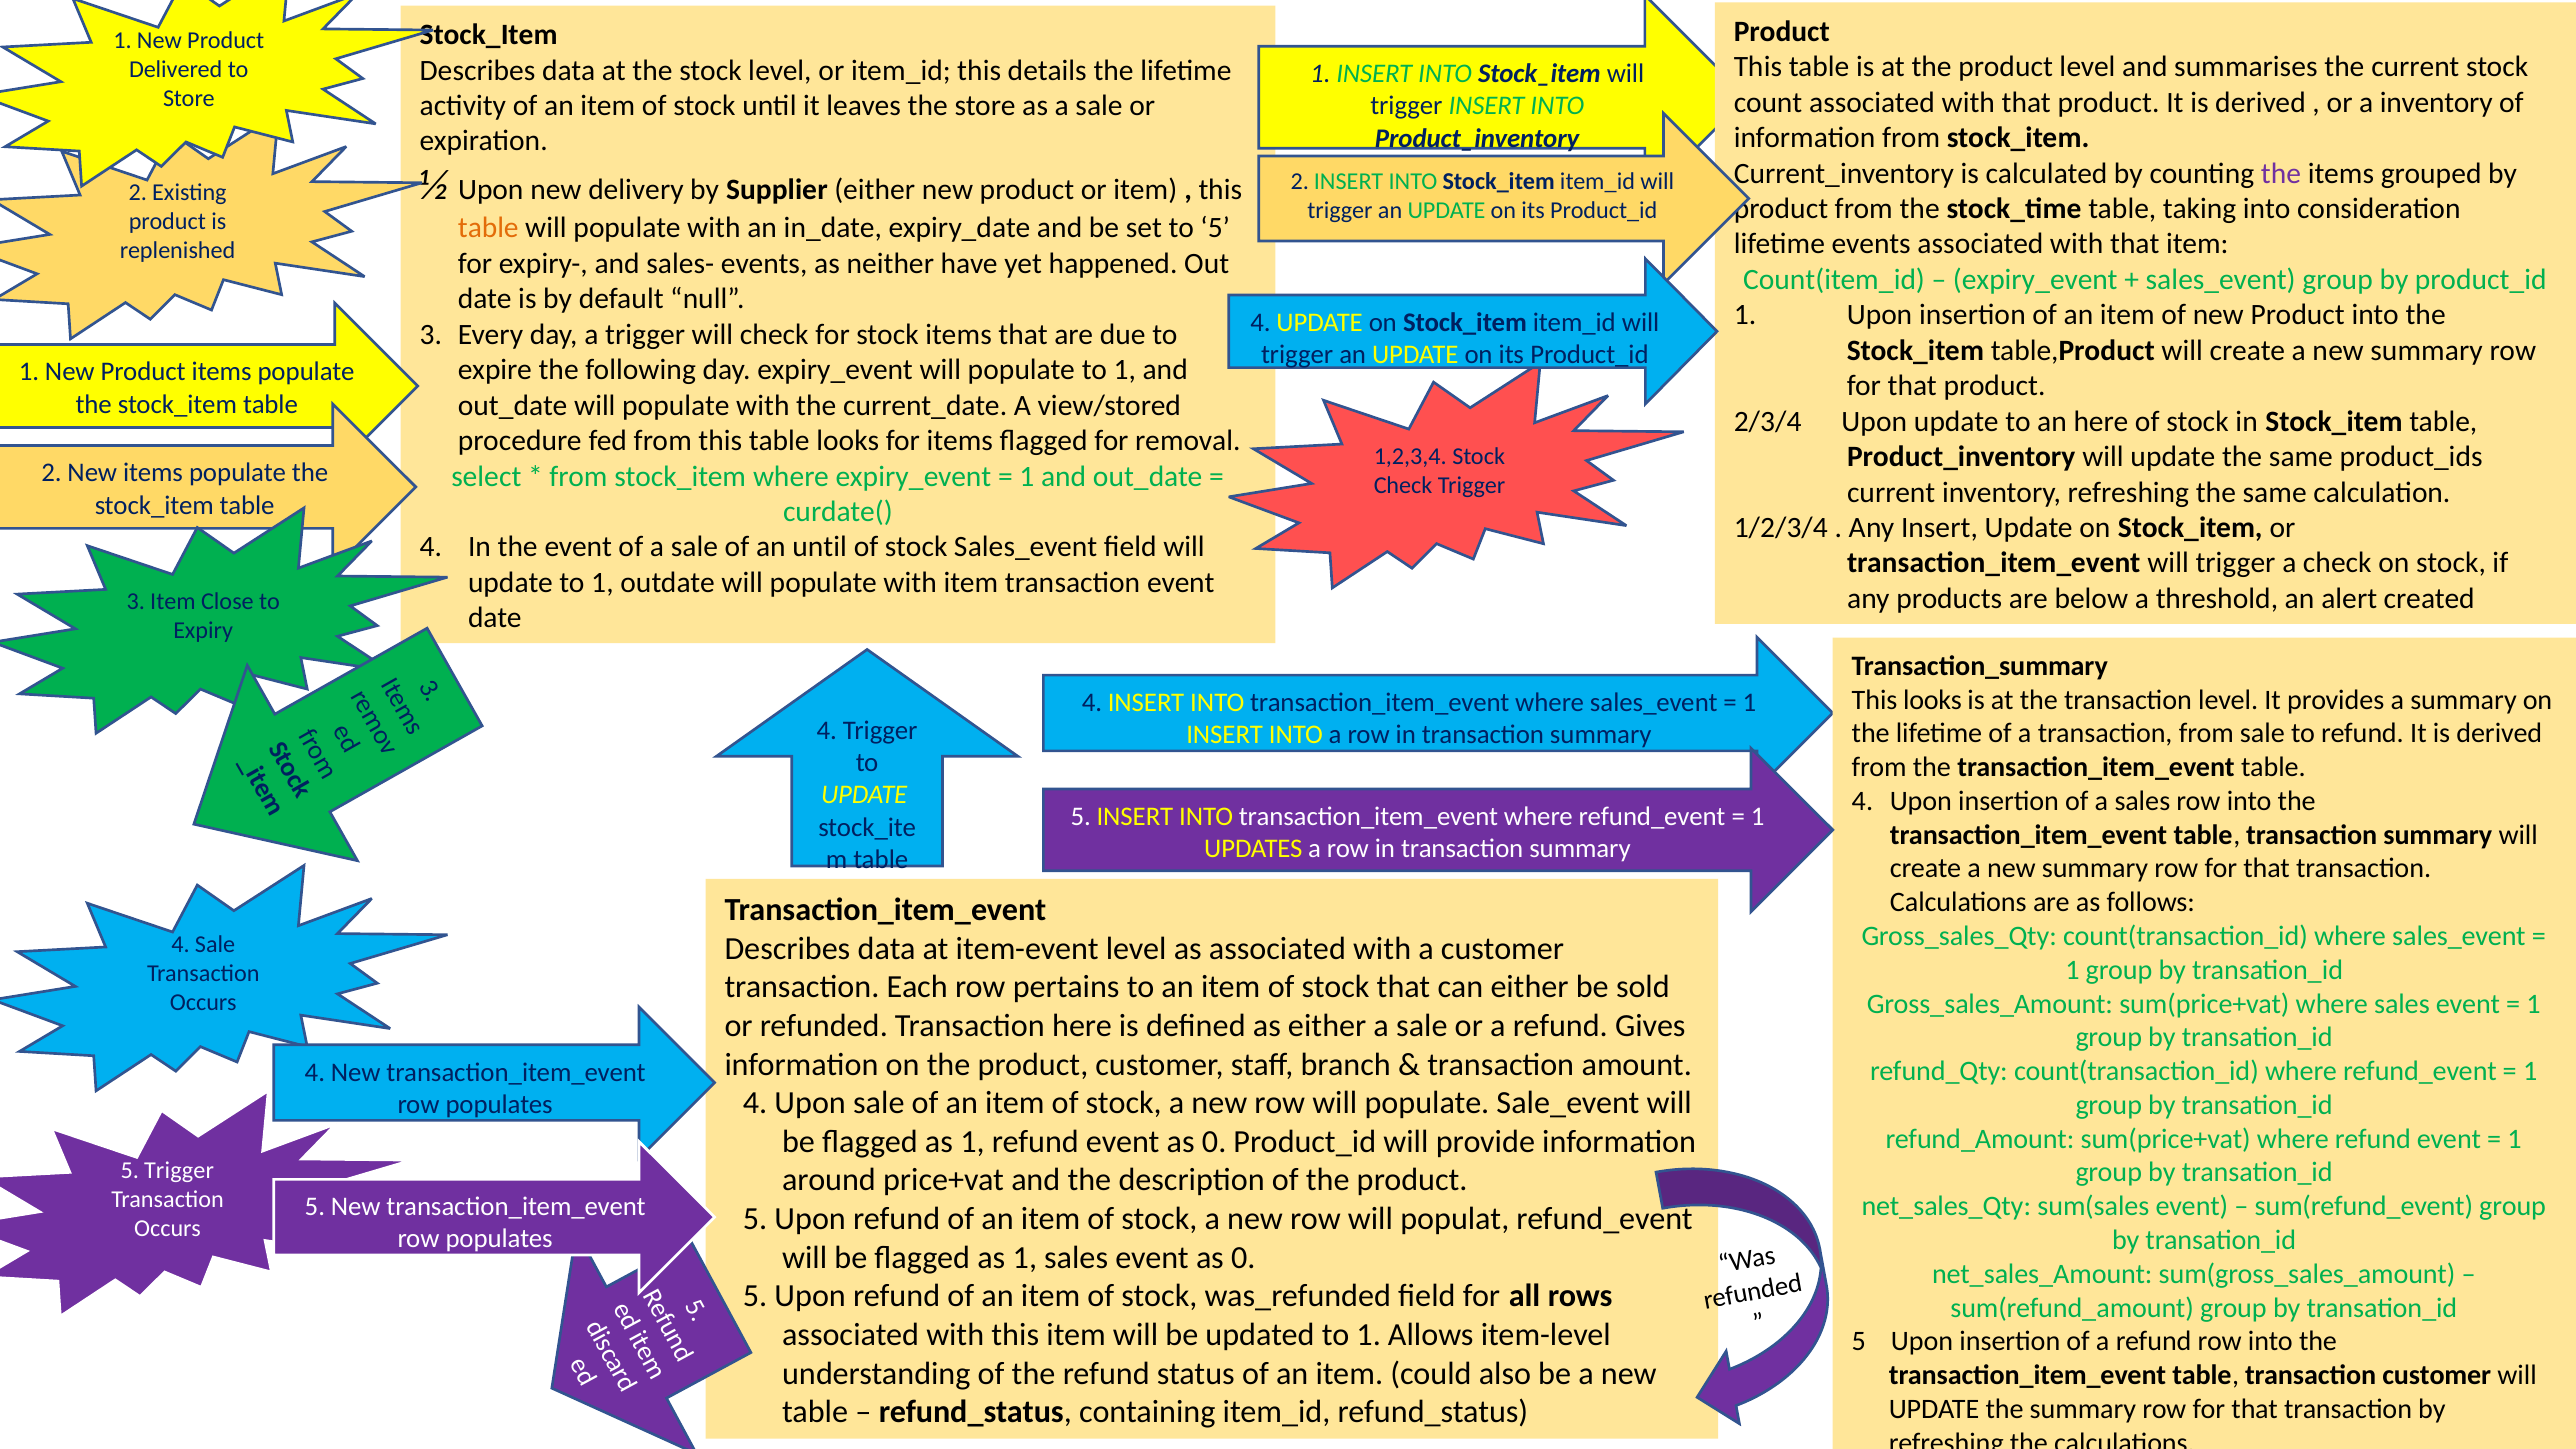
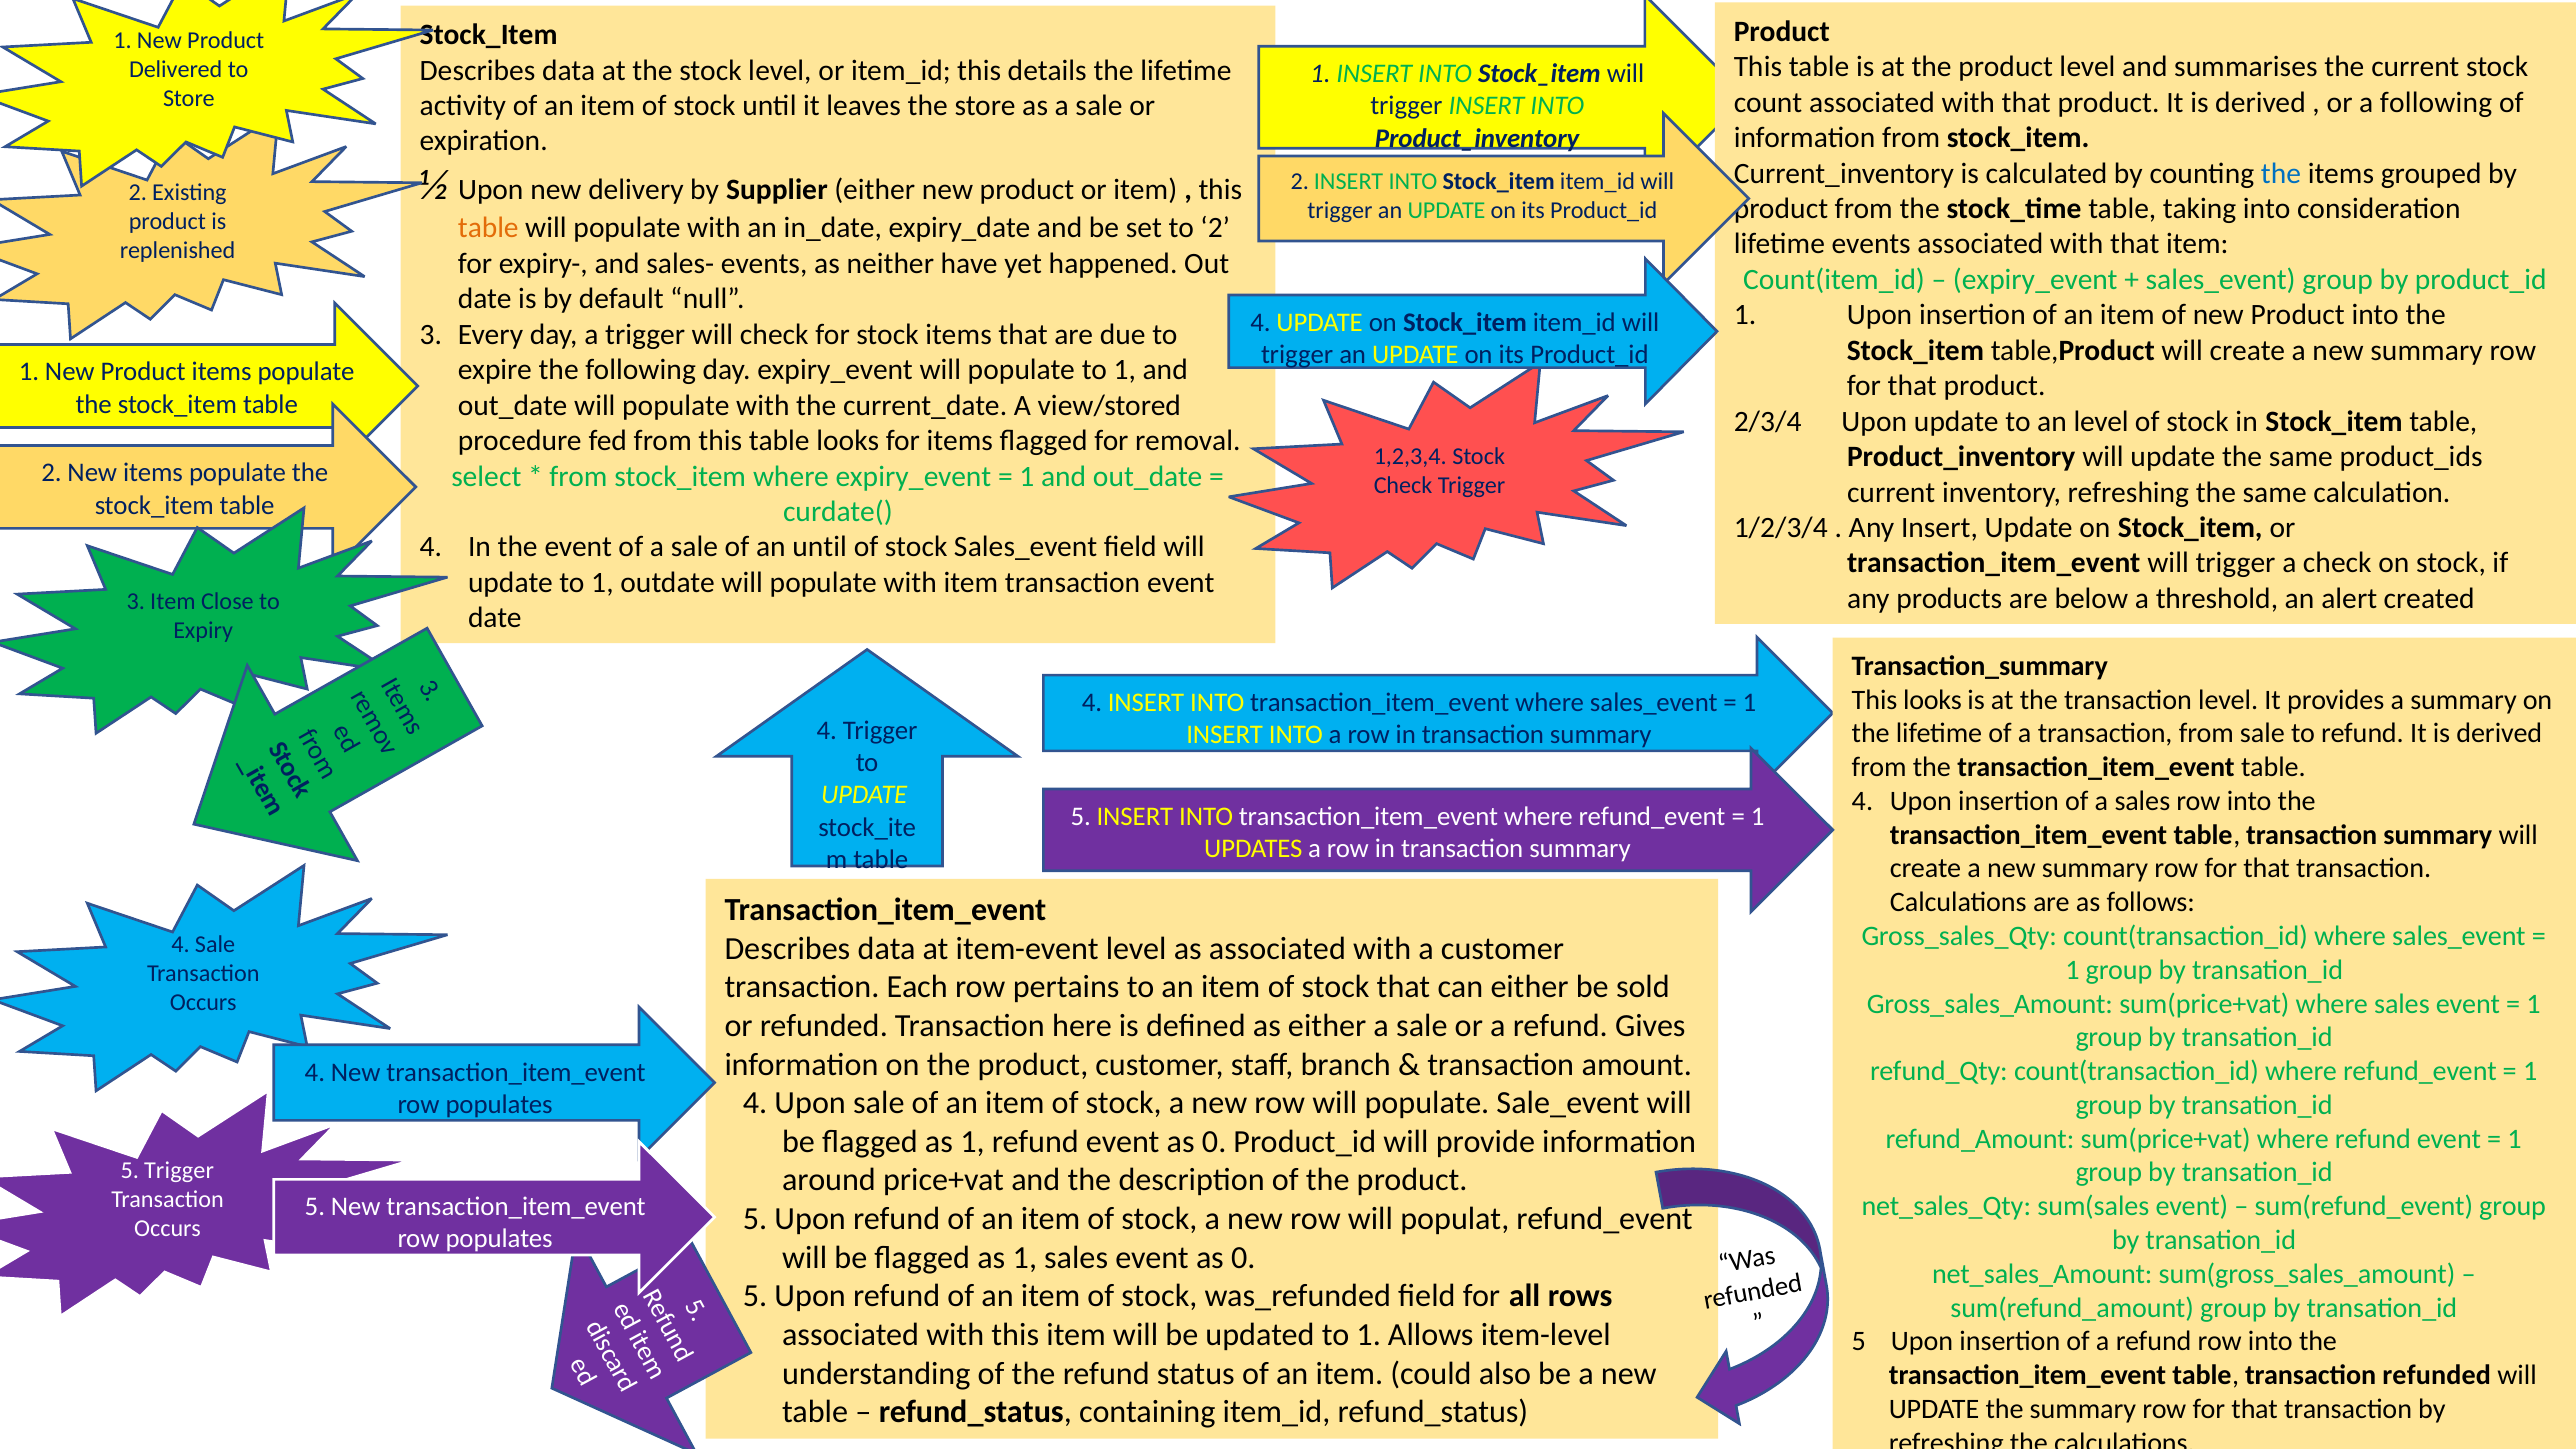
a inventory: inventory -> following (2436, 102)
the colour: purple -> blue (2281, 173)
to 5: 5 -> 2 (1215, 228)
an here: here -> level (2101, 421)
transaction customer: customer -> refunded (2437, 1375)
